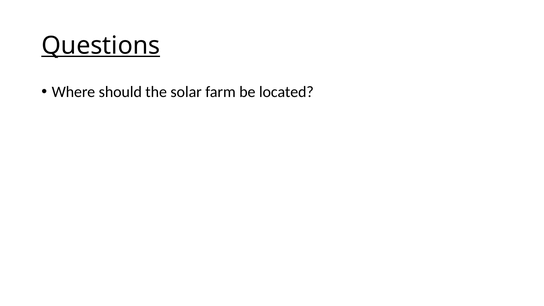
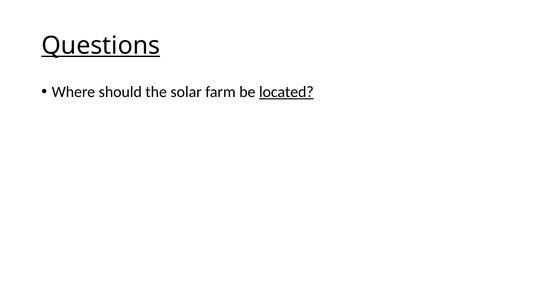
located underline: none -> present (286, 92)
